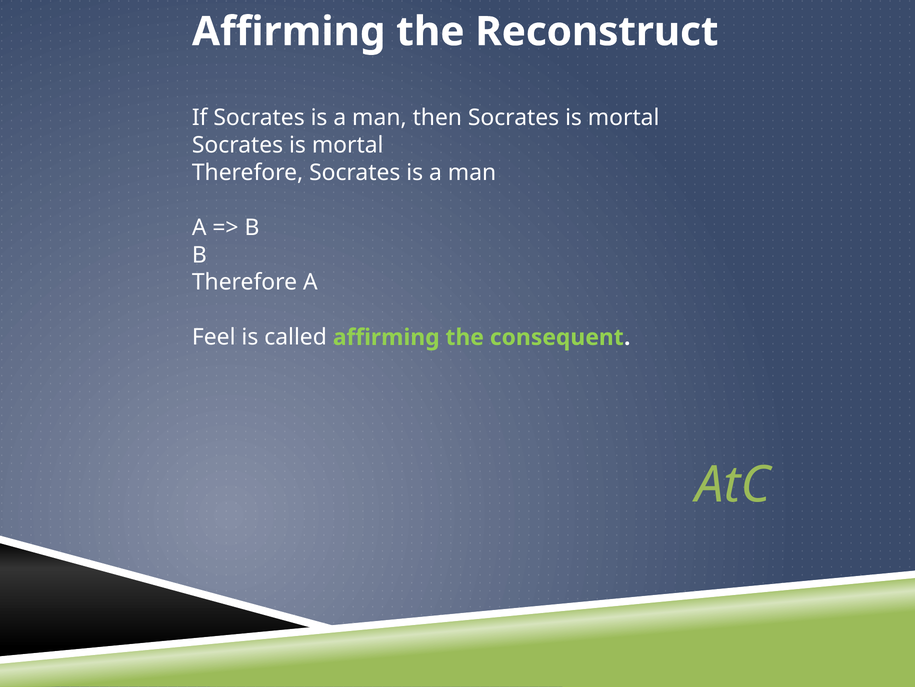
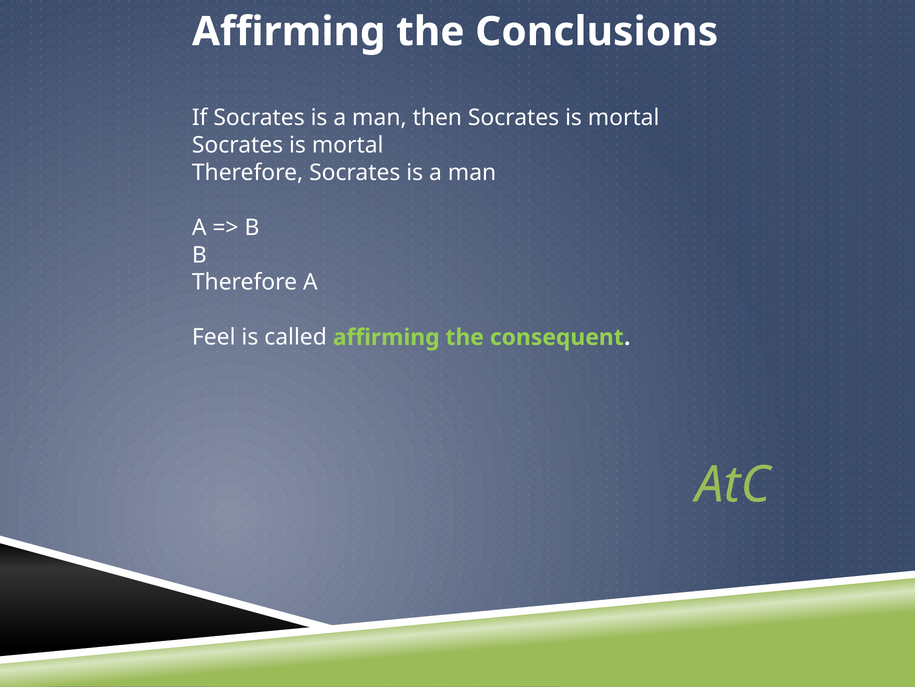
Reconstruct: Reconstruct -> Conclusions (597, 32)
